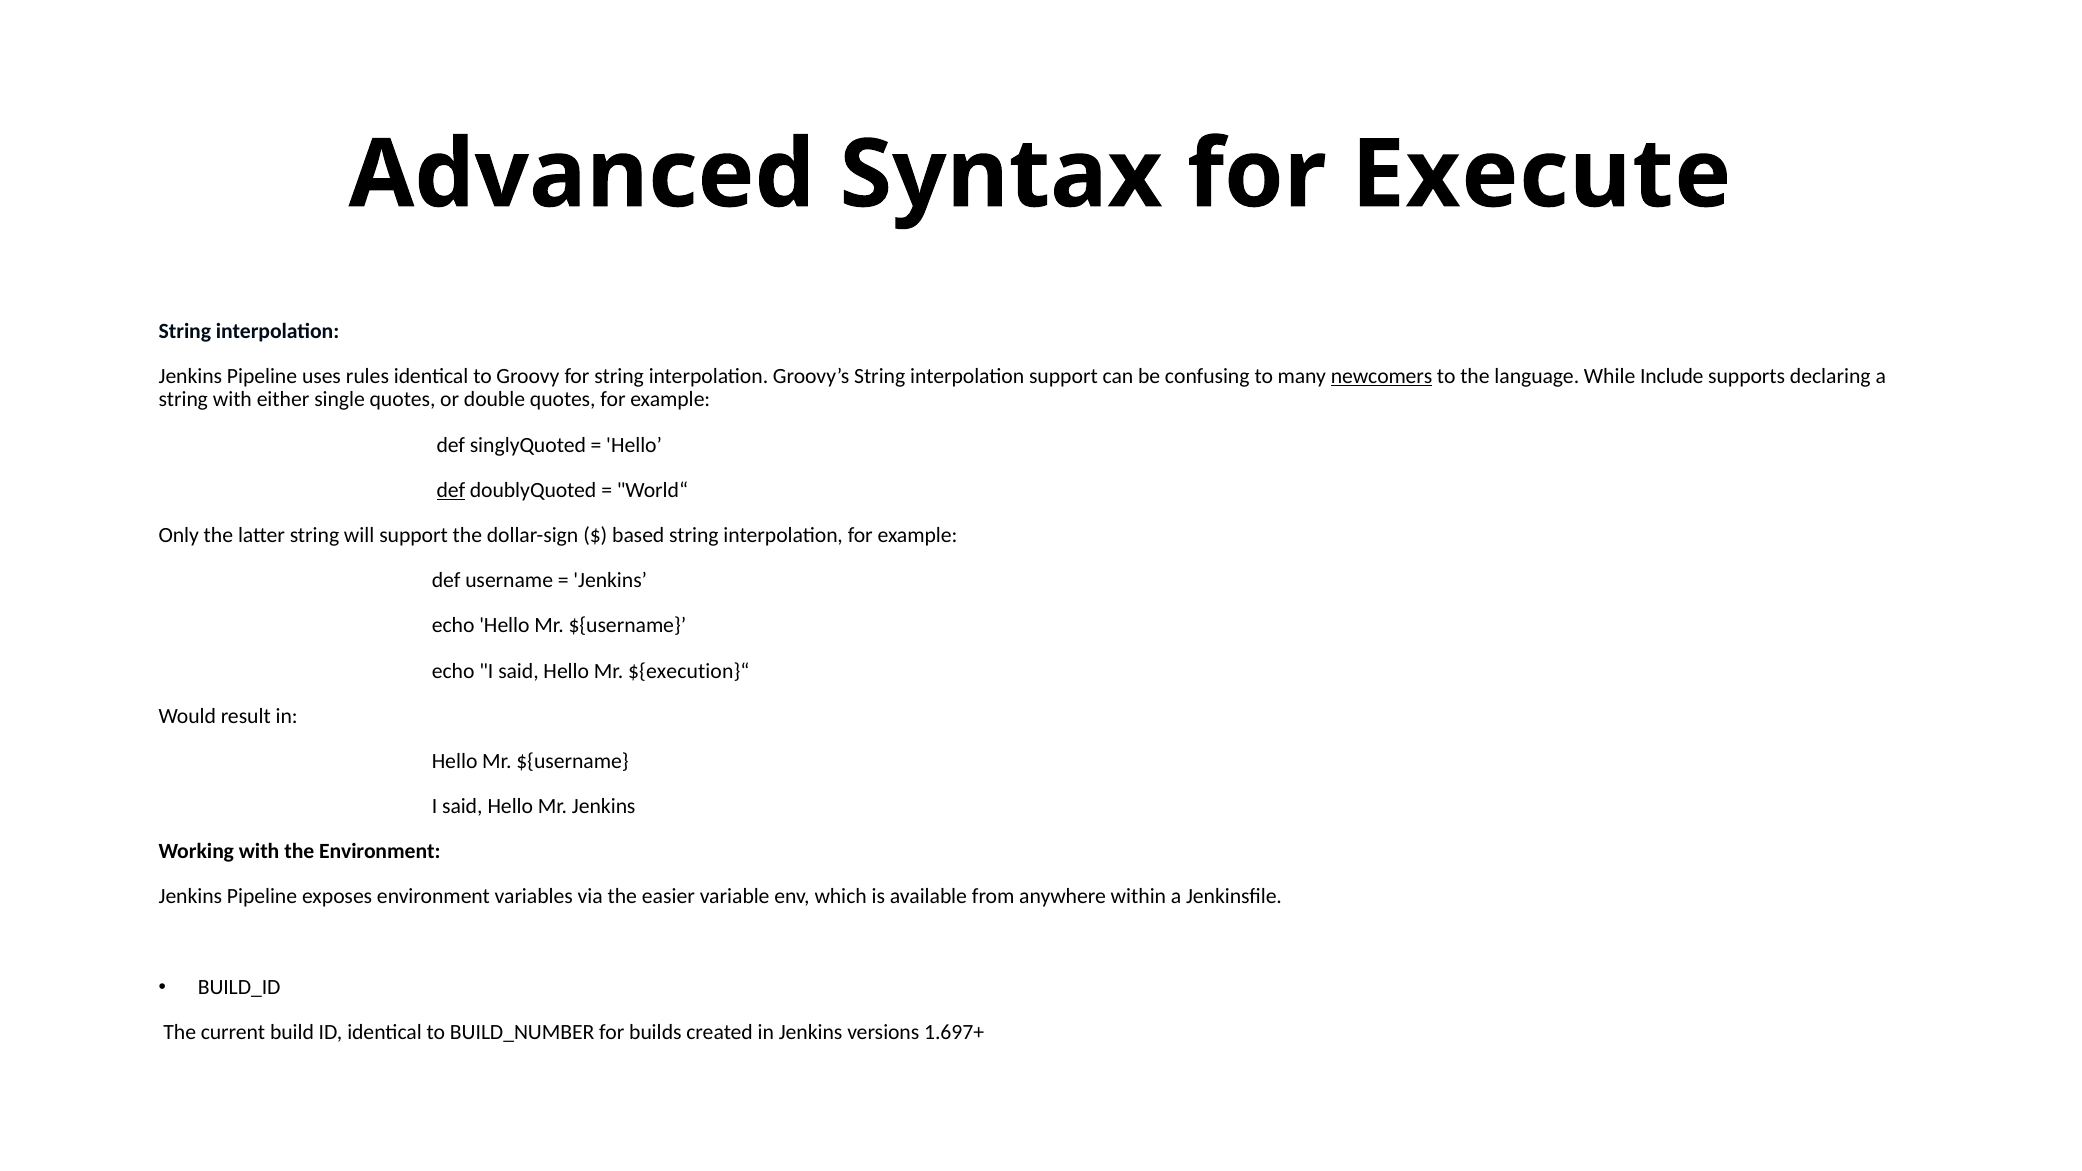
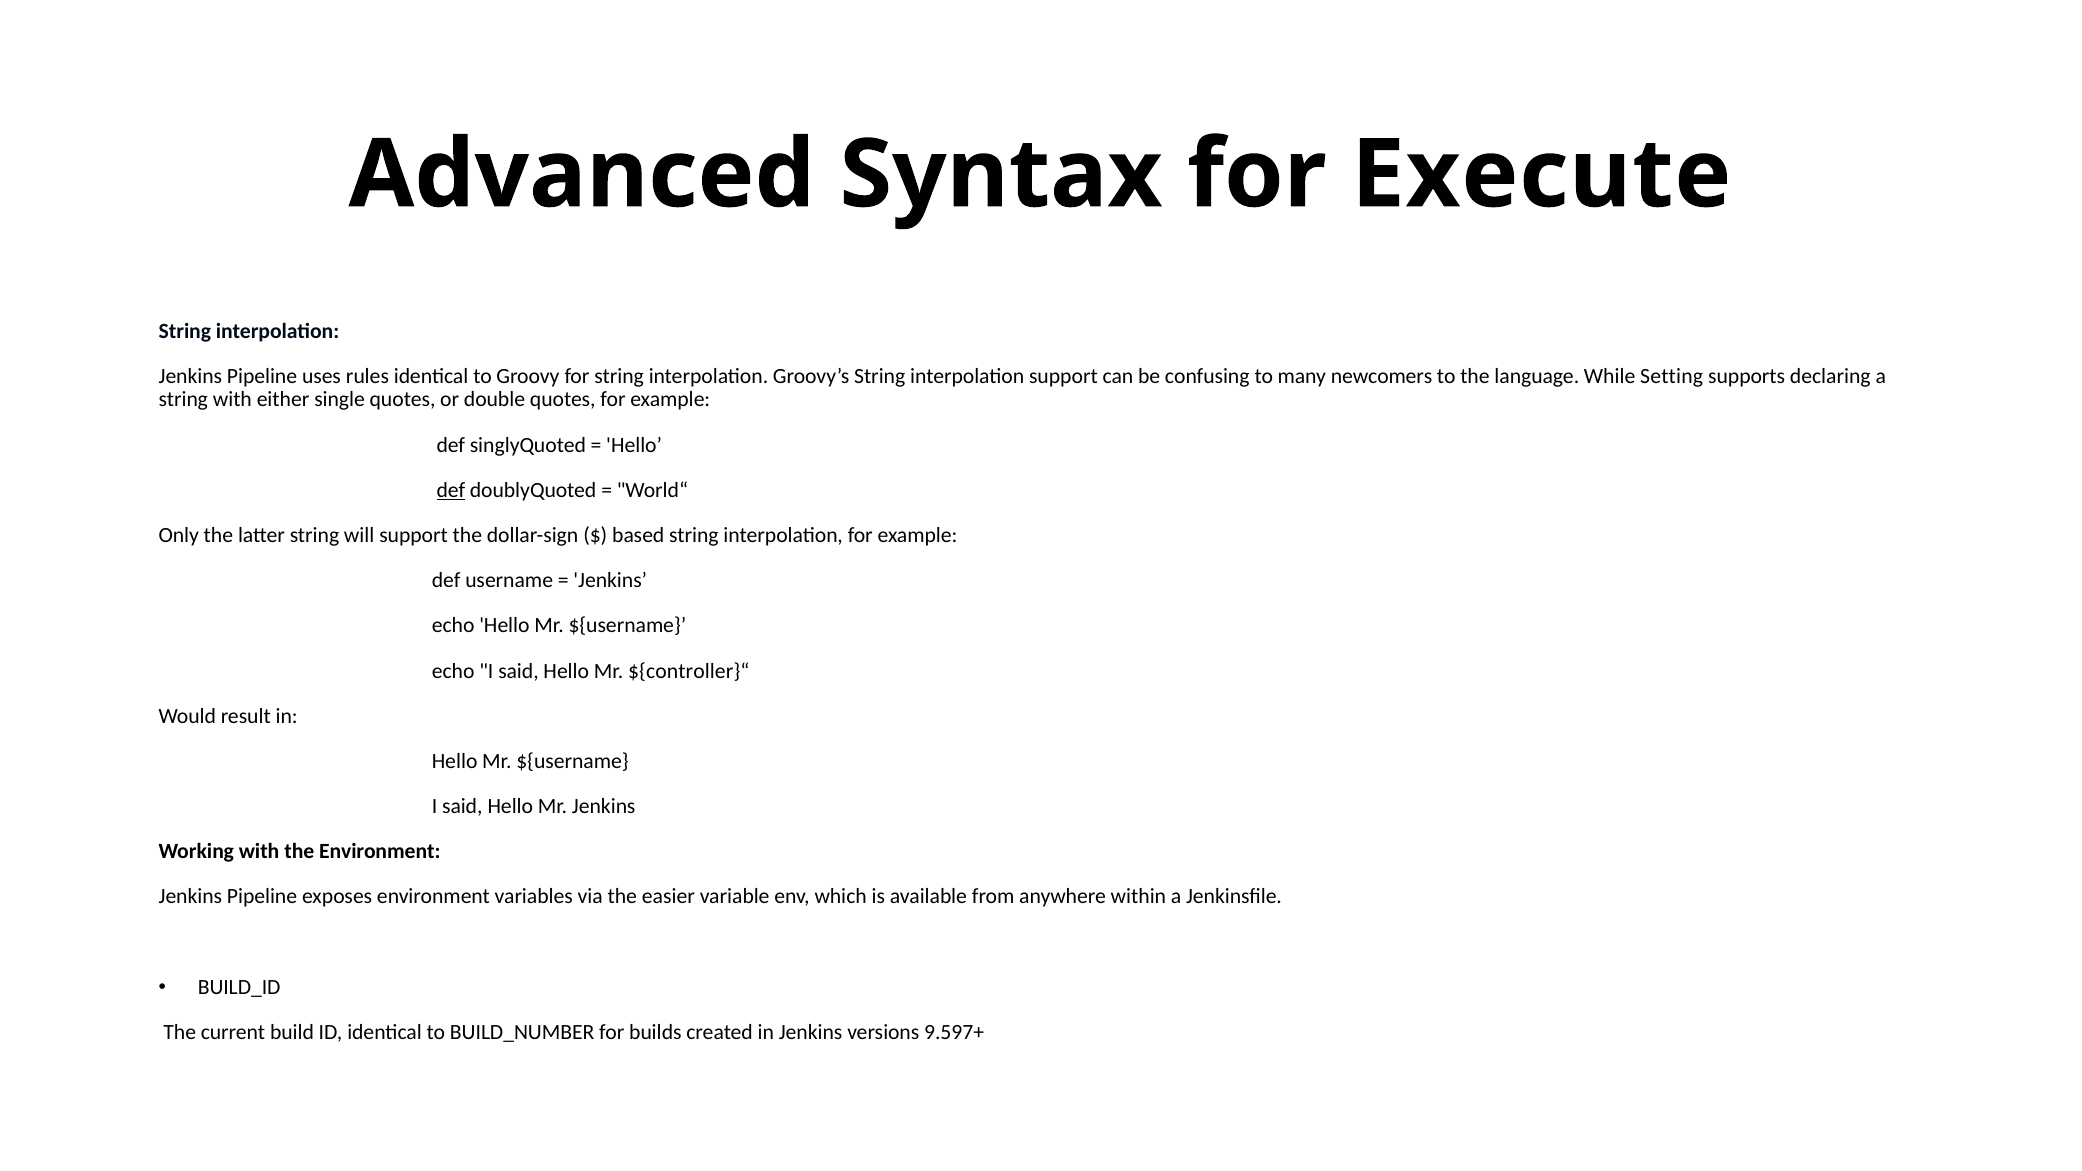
newcomers underline: present -> none (1382, 376)
Include: Include -> Setting (1672, 376)
${execution}“: ${execution}“ -> ${controller}“ (689, 671)
1.697+: 1.697+ -> 9.597+ (954, 1032)
